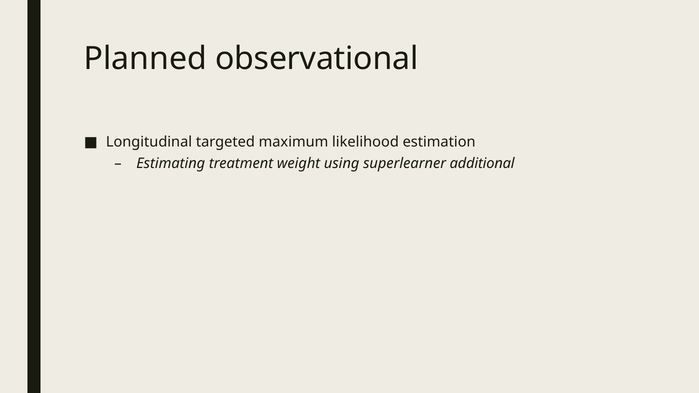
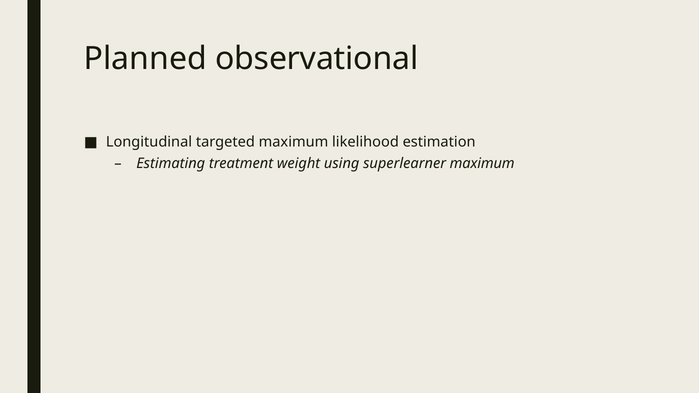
superlearner additional: additional -> maximum (482, 164)
